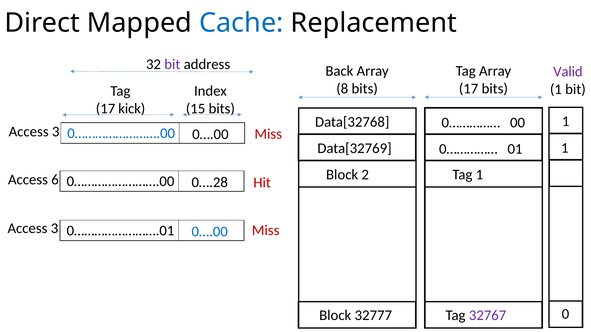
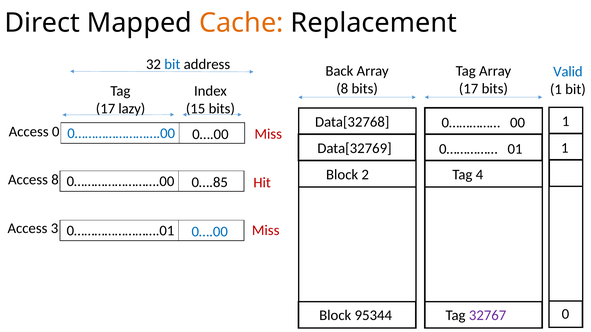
Cache colour: blue -> orange (241, 23)
bit colour: purple -> blue (172, 65)
Valid colour: purple -> blue (568, 72)
kick: kick -> lazy (132, 109)
3: 3 -> 0 (56, 132)
1: 1 -> 4 (479, 175)
Access 6: 6 -> 8 (55, 180)
0….28: 0….28 -> 0….85 (210, 182)
32777: 32777 -> 95344 (373, 316)
